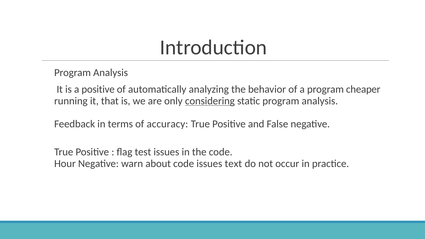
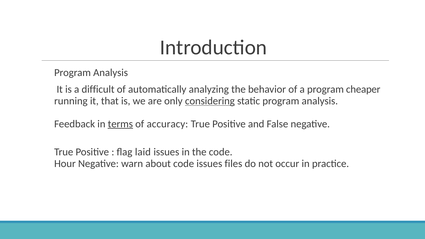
a positive: positive -> difficult (98, 89)
terms underline: none -> present (120, 124)
test: test -> laid (143, 152)
text: text -> files (233, 164)
